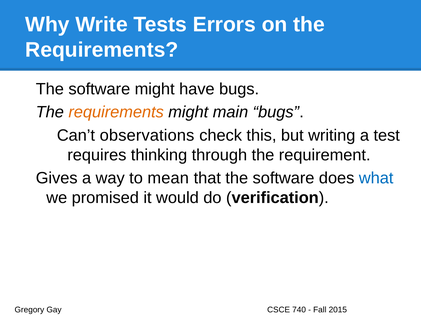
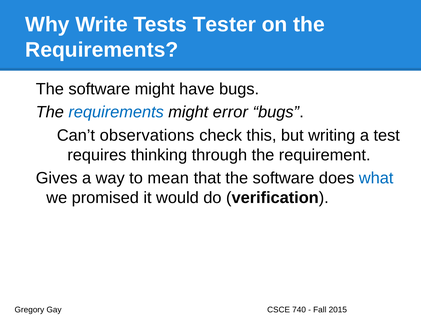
Errors: Errors -> Tester (224, 25)
requirements colour: orange -> blue (116, 112)
main: main -> error (230, 112)
